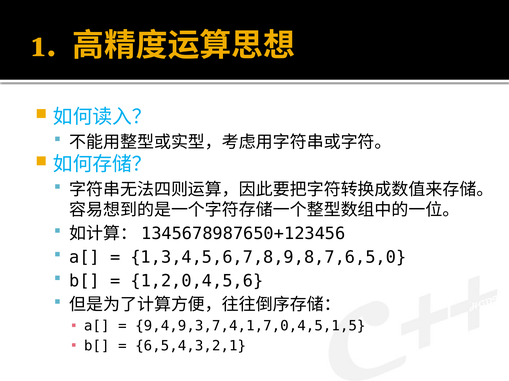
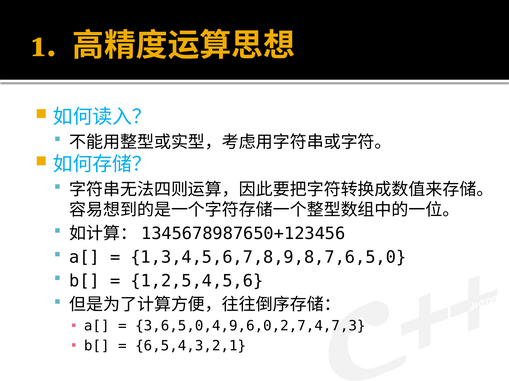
1,2,0,4,5,6: 1,2,0,4,5,6 -> 1,2,5,4,5,6 (197, 282)
9,4,9,3,7,4,1,7,0,4,5,1,5: 9,4,9,3,7,4,1,7,0,4,5,1,5 -> 3,6,5,0,4,9,6,0,2,7,4,7,3 (250, 327)
